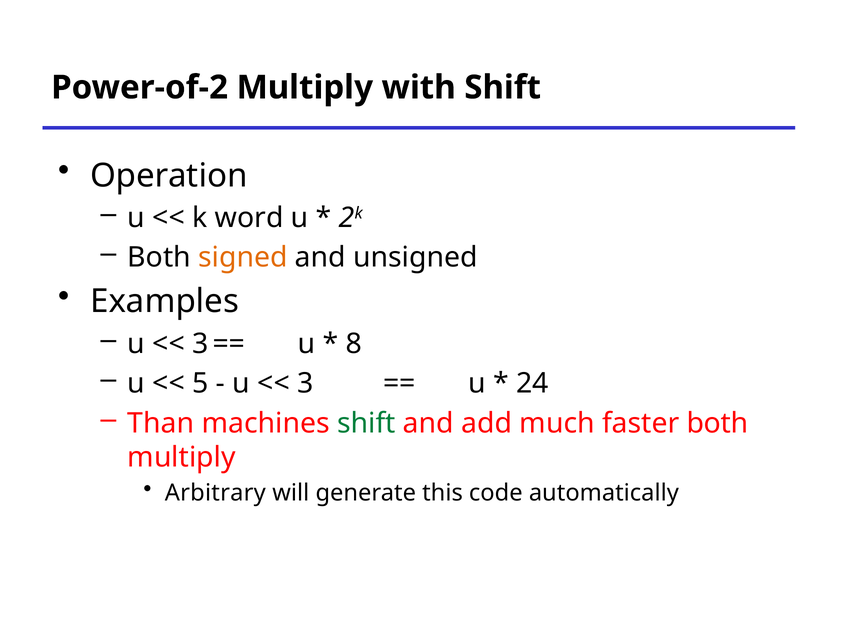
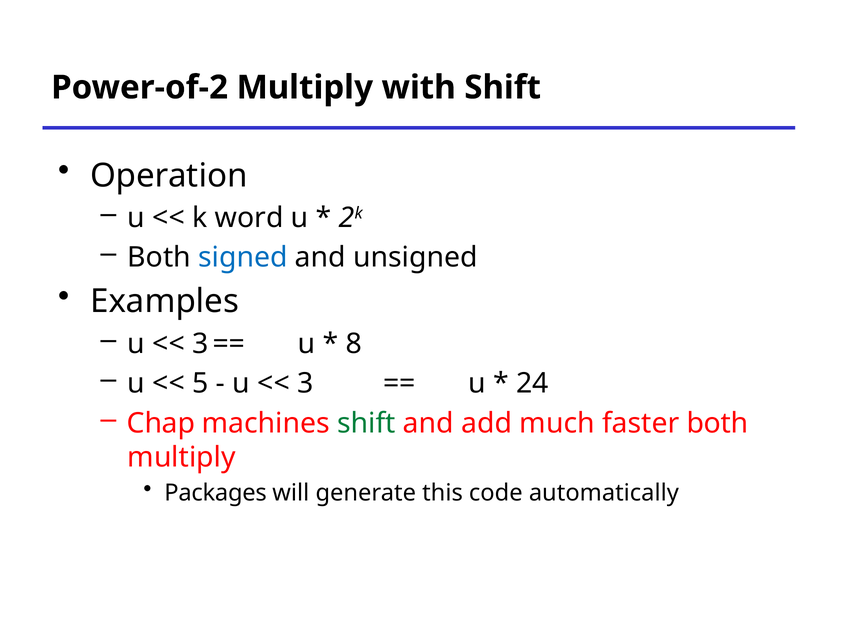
signed colour: orange -> blue (243, 258)
Than: Than -> Chap (161, 423)
Arbitrary: Arbitrary -> Packages (216, 493)
